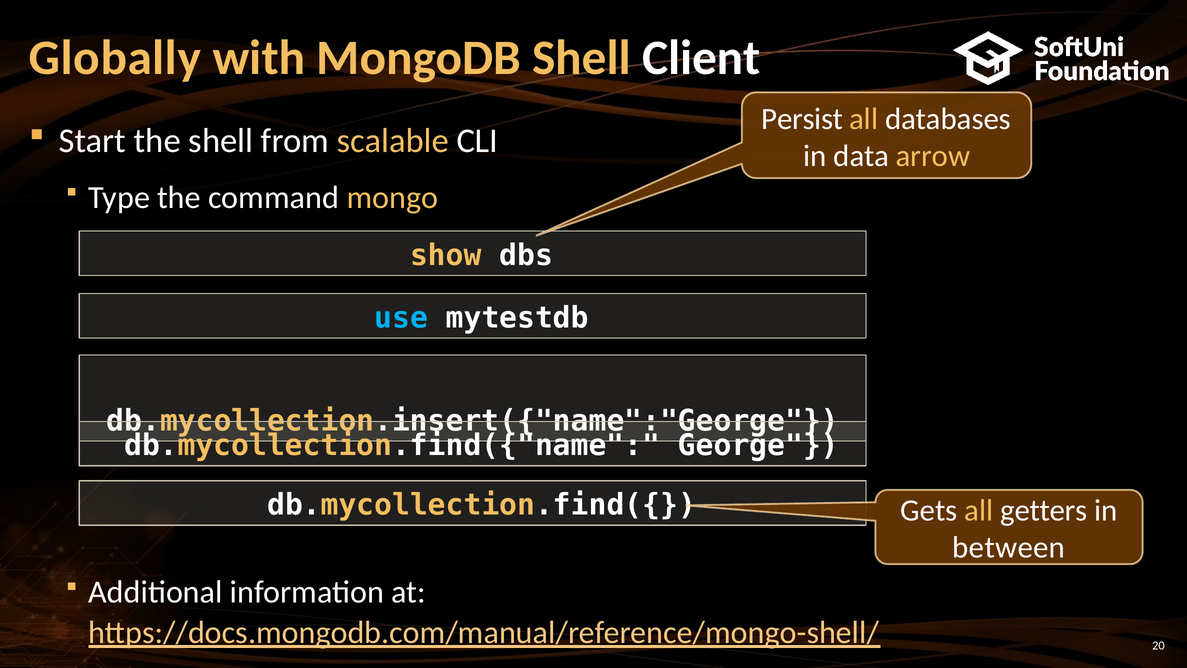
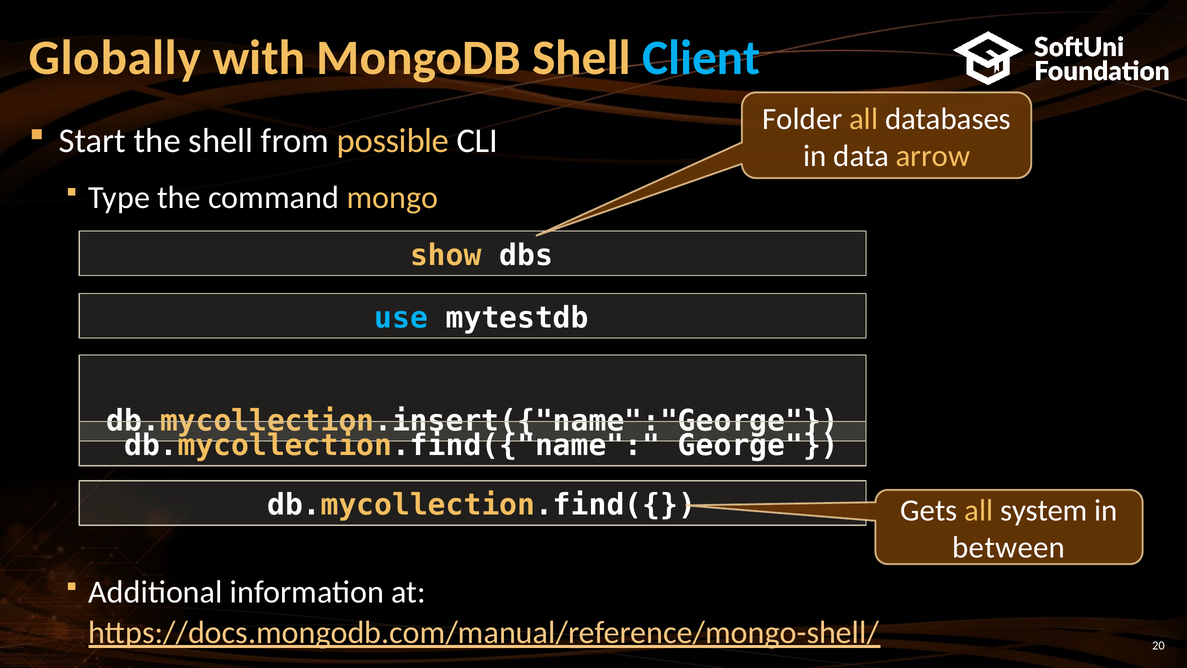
Client colour: white -> light blue (701, 58)
Persist: Persist -> Folder (802, 119)
scalable: scalable -> possible (393, 141)
getters: getters -> system (1044, 510)
